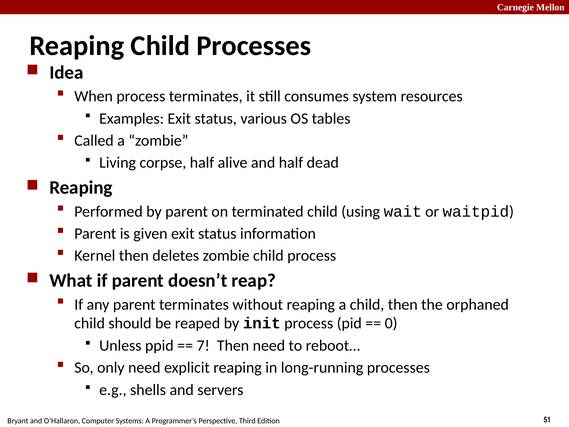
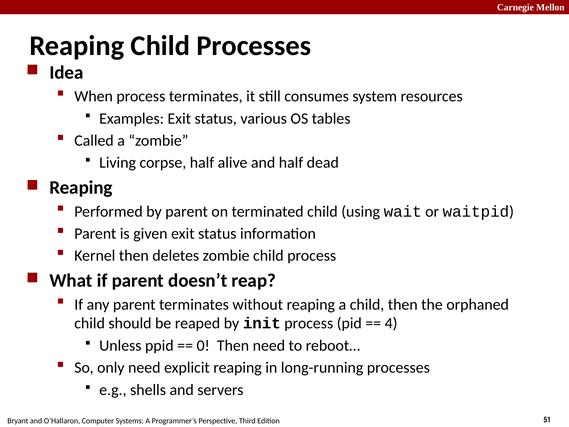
0: 0 -> 4 (391, 323)
7: 7 -> 0 (203, 345)
